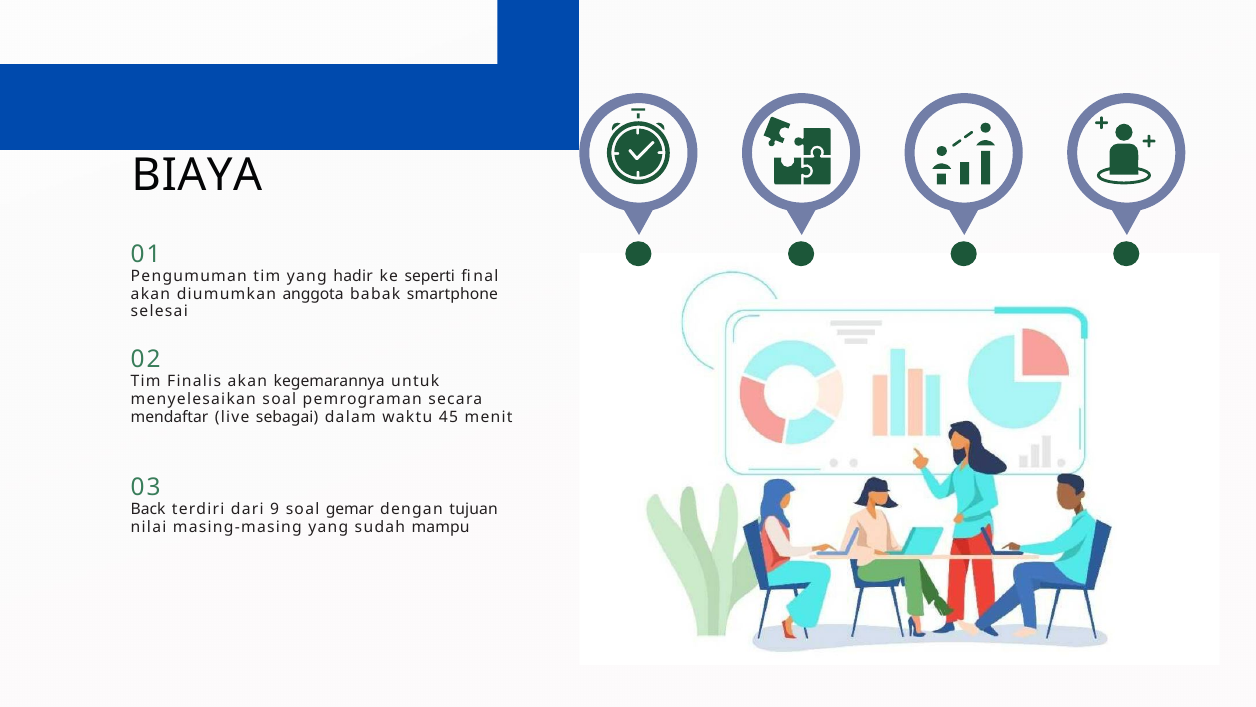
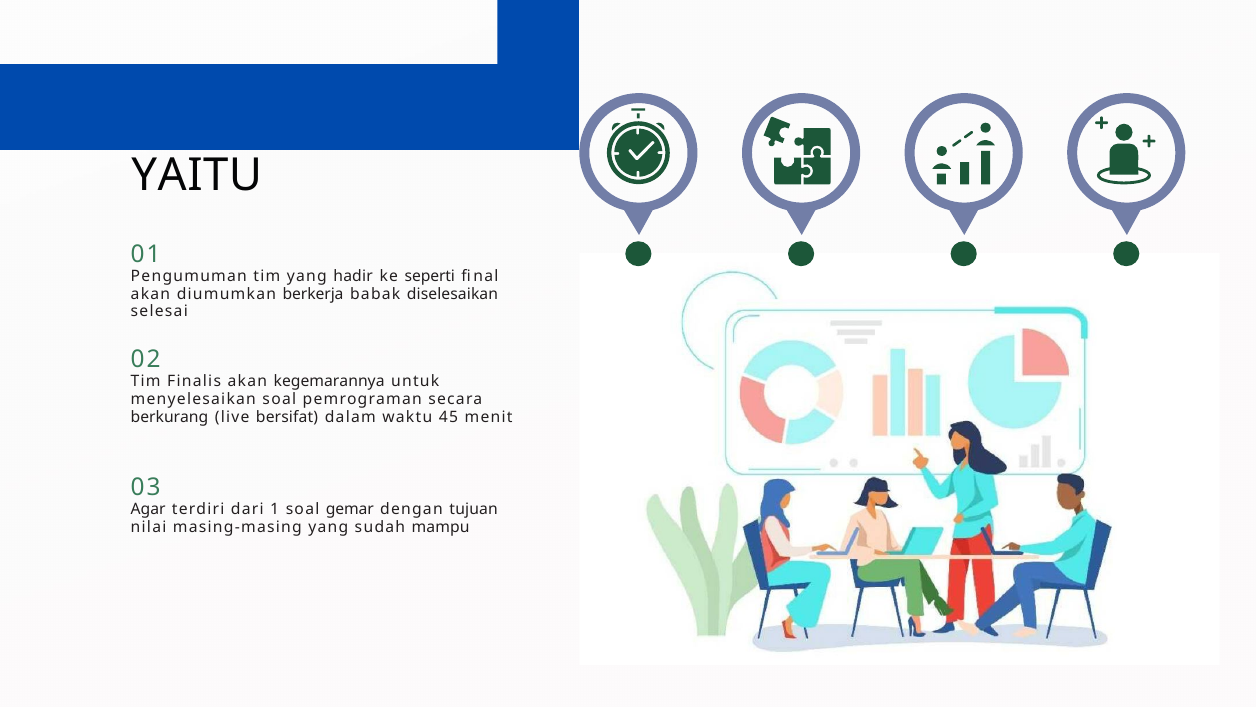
BIAYA: BIAYA -> YAITU (197, 176)
anggota: anggota -> berkerja (313, 294)
smartphone: smartphone -> diselesaikan (452, 294)
mendaftar: mendaftar -> berkurang (170, 417)
sebagai: sebagai -> bersifat (287, 417)
Back: Back -> Agar (148, 509)
9: 9 -> 1 (275, 509)
